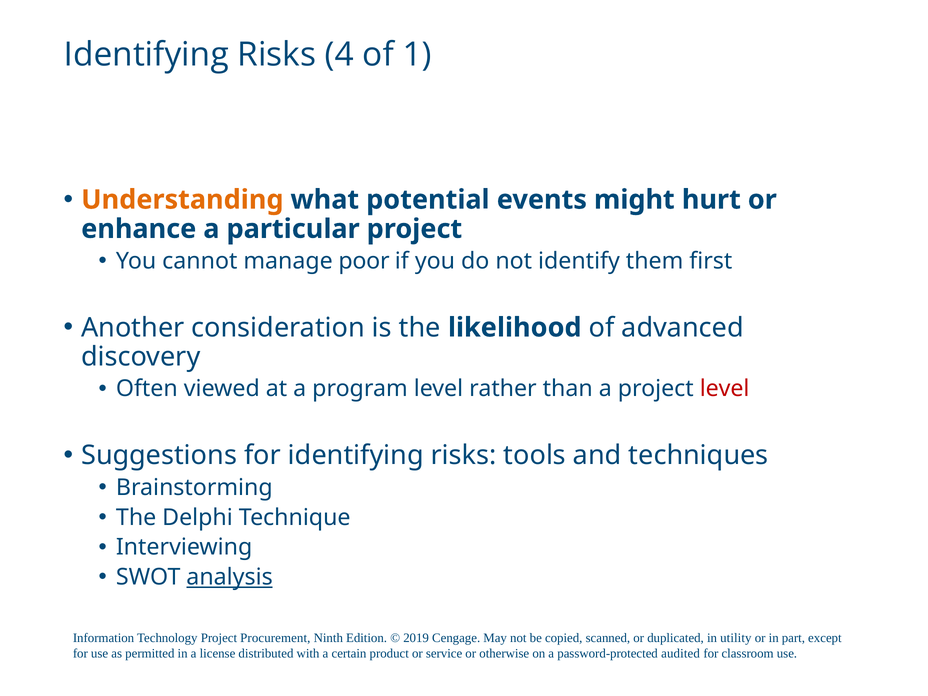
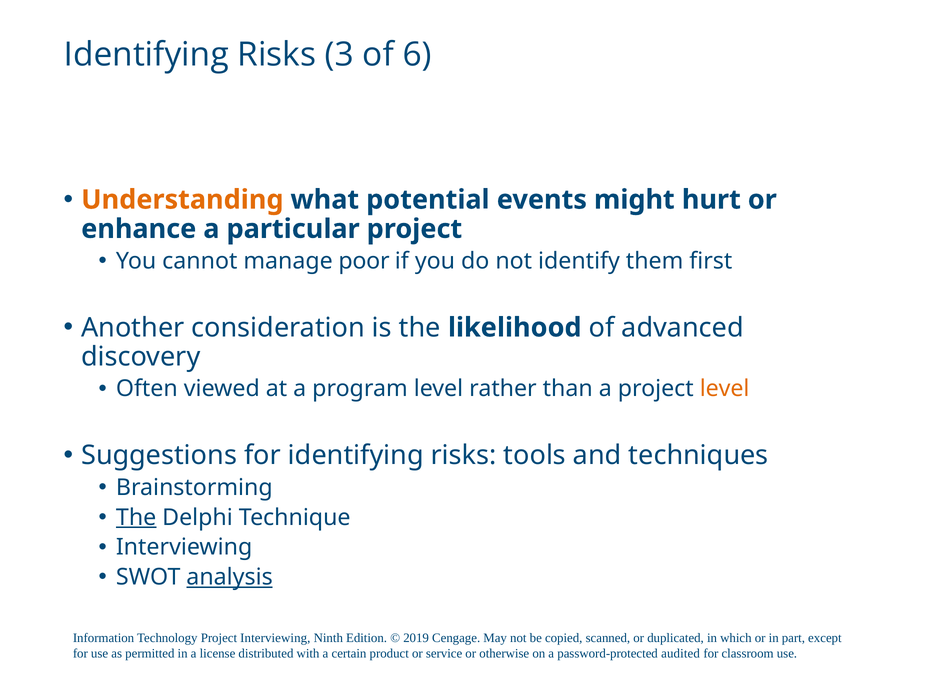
4: 4 -> 3 (339, 55)
1: 1 -> 6 (417, 55)
level colour: red -> orange (725, 389)
The underline: none -> present (136, 517)
Project Procurement: Procurement -> Interviewing (275, 638)
utility: utility -> which (736, 638)
